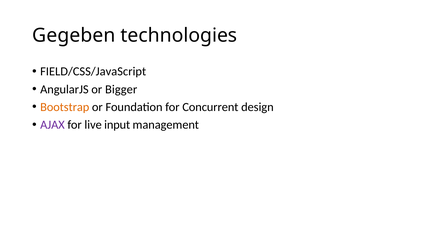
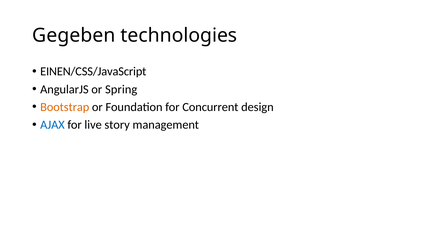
FIELD/CSS/JavaScript: FIELD/CSS/JavaScript -> EINEN/CSS/JavaScript (93, 72)
Bigger: Bigger -> Spring (121, 89)
AJAX colour: purple -> blue (52, 125)
input: input -> story (117, 125)
